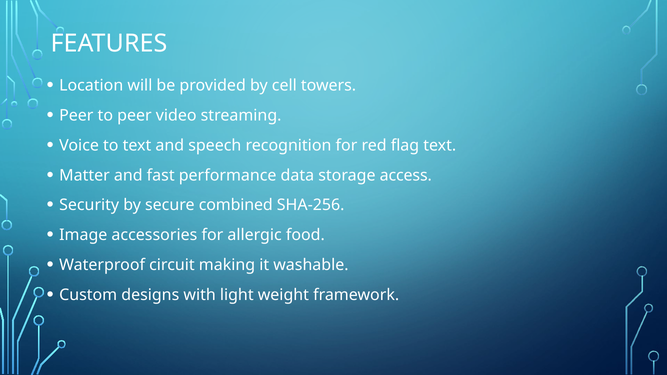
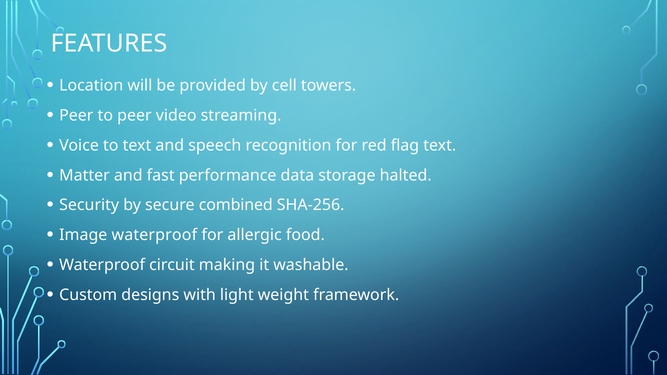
access: access -> halted (406, 175)
Image accessories: accessories -> waterproof (154, 235)
